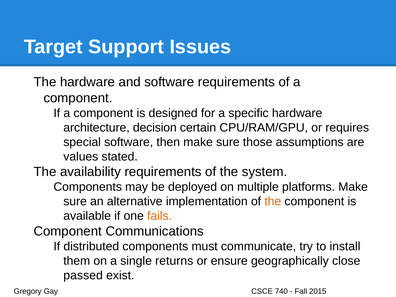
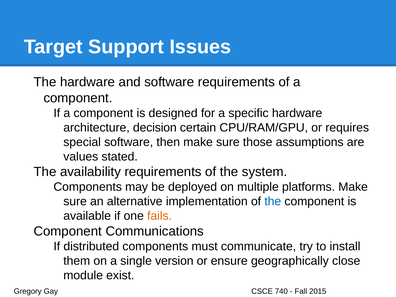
the colour: orange -> blue (273, 201)
returns: returns -> version (174, 261)
passed: passed -> module (83, 275)
